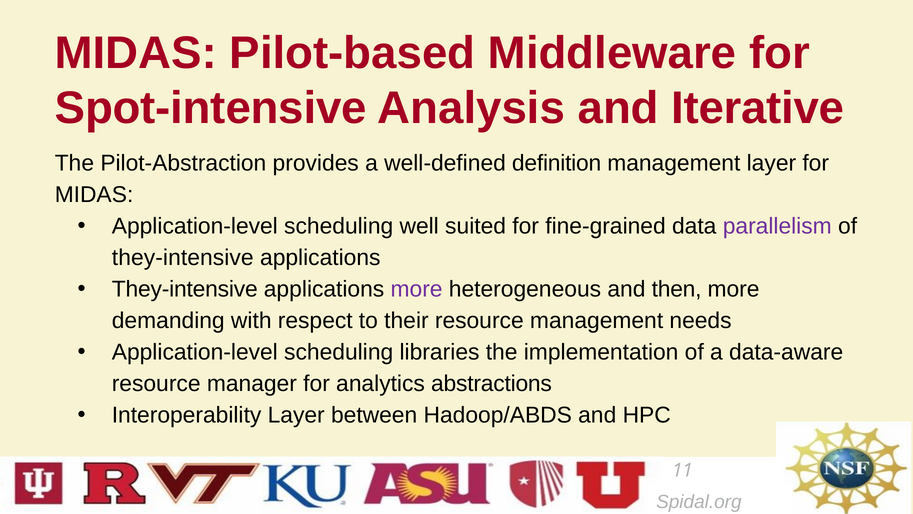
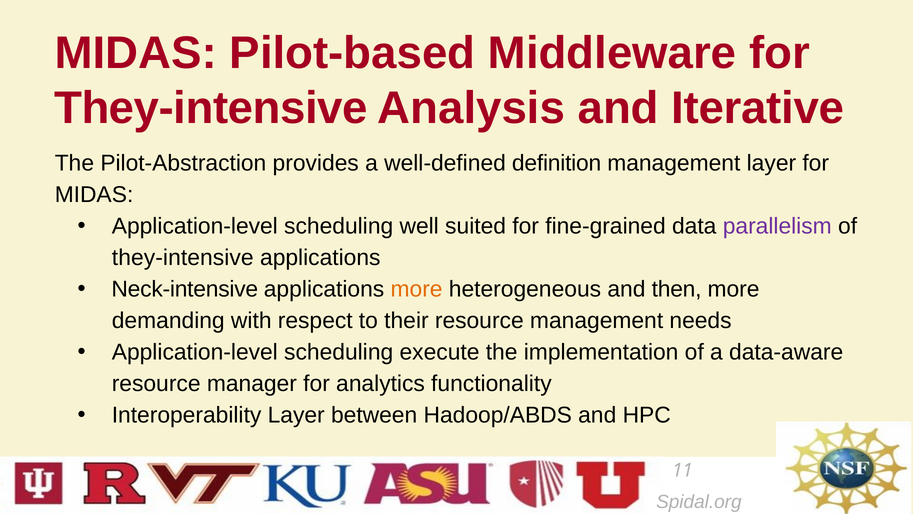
Spot-intensive: Spot-intensive -> They-intensive (211, 108)
They-intensive: They-intensive -> Neck-intensive (185, 289)
more colour: purple -> orange (417, 289)
libraries: libraries -> execute (440, 352)
abstractions: abstractions -> functionality (491, 383)
